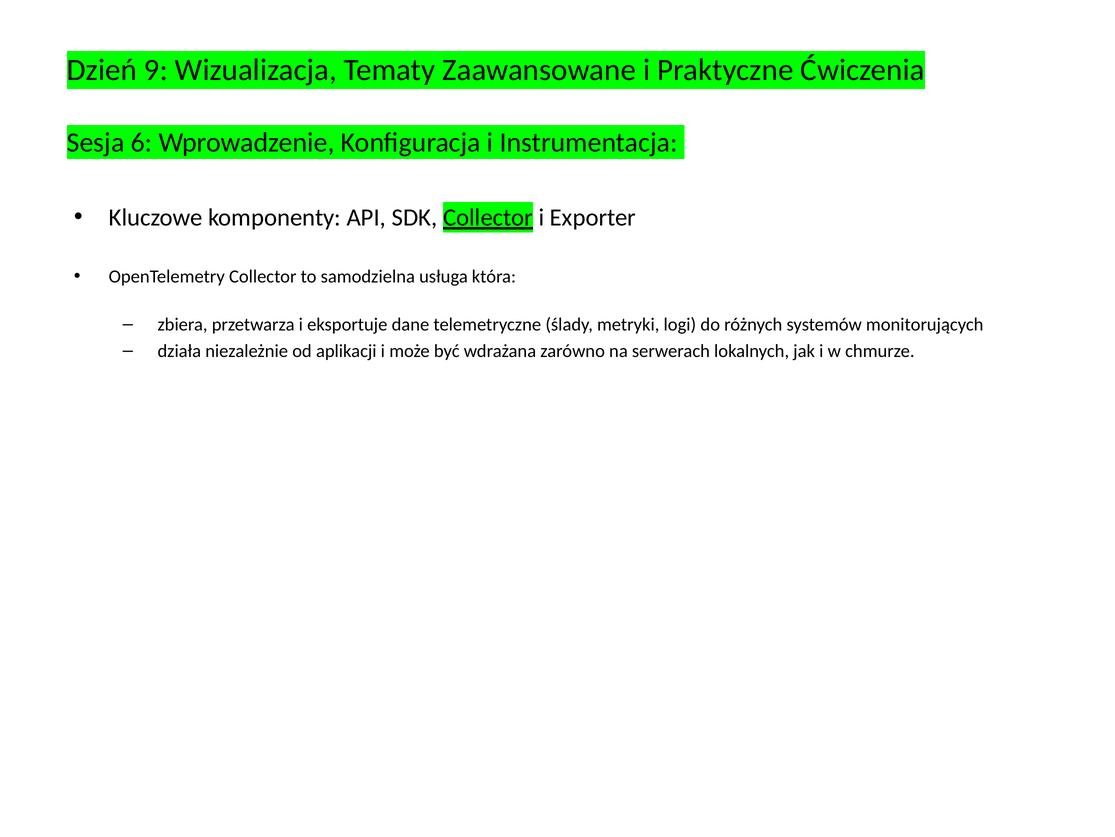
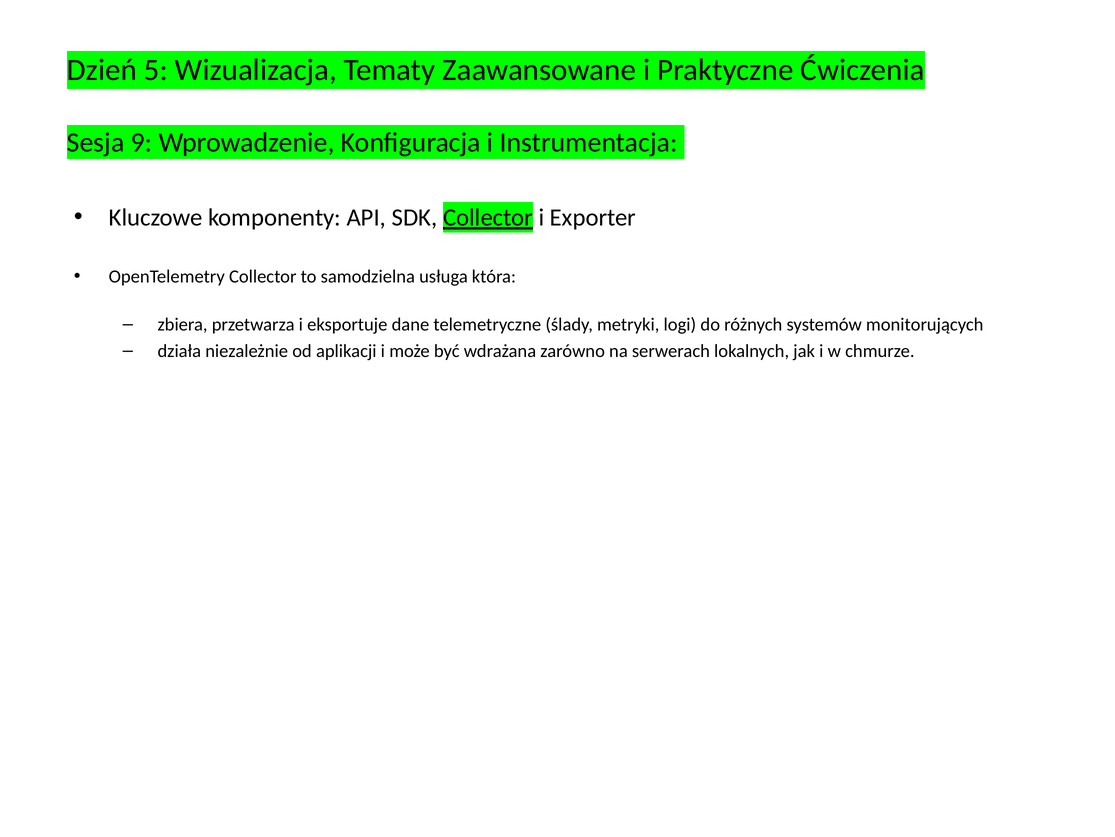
9: 9 -> 5 (156, 70)
6: 6 -> 9 (141, 142)
